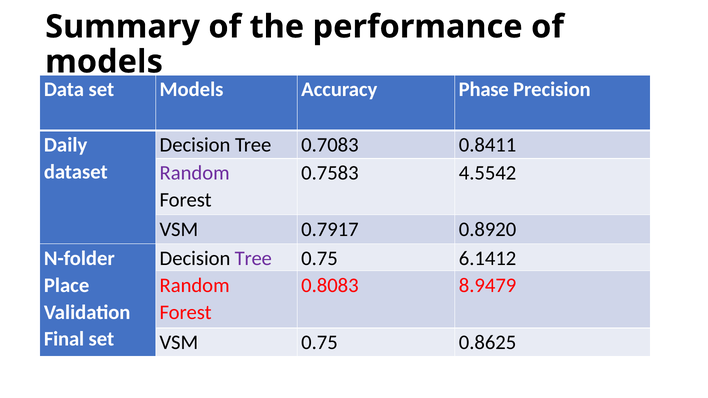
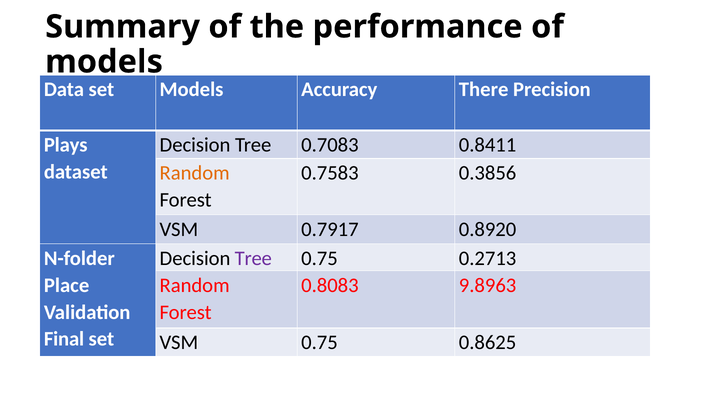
Phase: Phase -> There (484, 90)
Daily: Daily -> Plays (66, 145)
Random colour: purple -> orange (195, 173)
4.5542: 4.5542 -> 0.3856 (488, 173)
6.1412: 6.1412 -> 0.2713 (488, 258)
8.9479: 8.9479 -> 9.8963 (488, 286)
